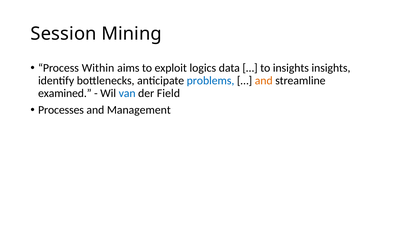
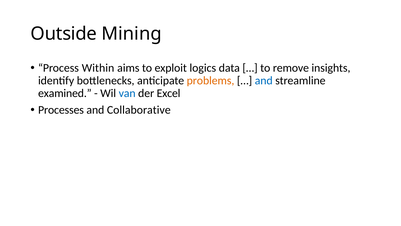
Session: Session -> Outside (64, 34)
to insights: insights -> remove (291, 68)
problems colour: blue -> orange (211, 80)
and colour: orange -> blue (264, 80)
Field: Field -> Excel (169, 93)
Management: Management -> Collaborative (139, 110)
